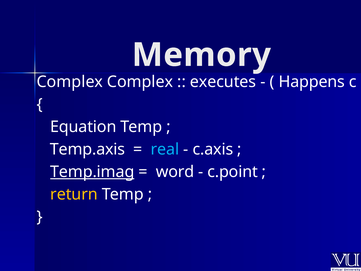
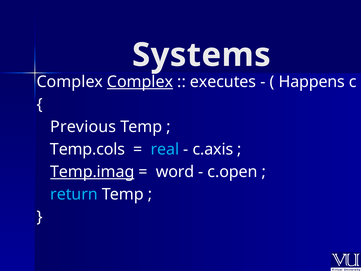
Memory: Memory -> Systems (201, 55)
Complex underline: none -> present (140, 82)
Equation: Equation -> Previous (83, 127)
Temp.axis: Temp.axis -> Temp.cols (88, 149)
c.point: c.point -> c.open (233, 172)
return colour: yellow -> light blue (74, 194)
